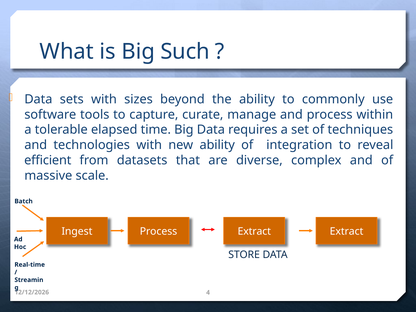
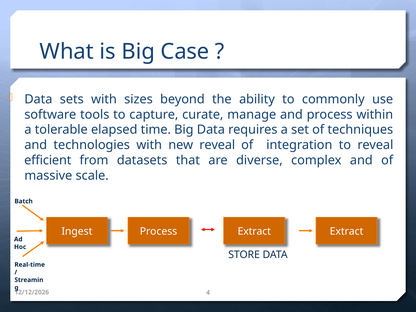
Such: Such -> Case (185, 52)
new ability: ability -> reveal (217, 145)
